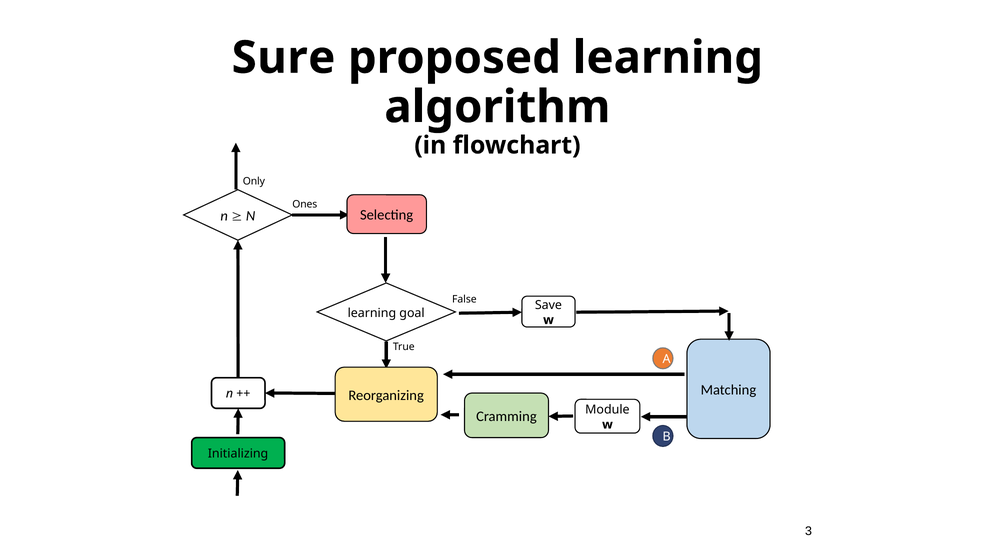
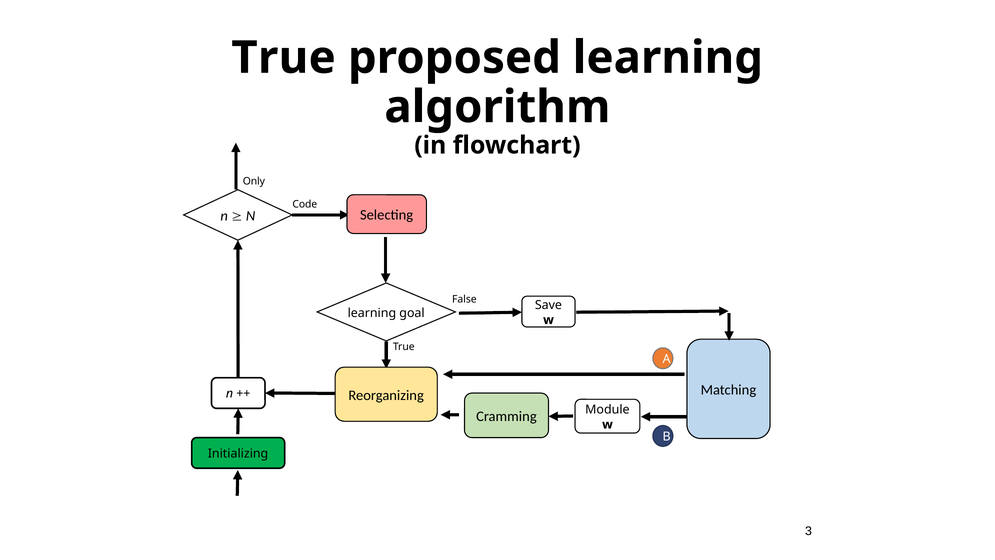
Sure: Sure -> True (284, 58)
Ones: Ones -> Code (305, 204)
